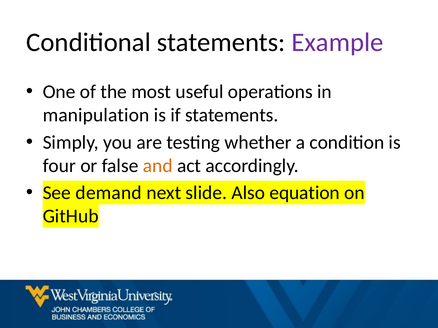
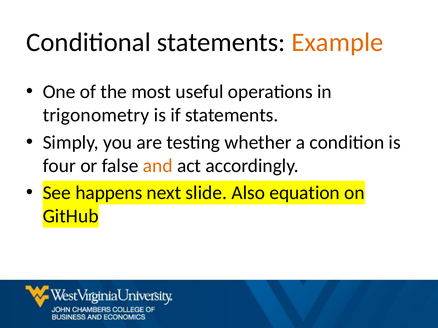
Example colour: purple -> orange (337, 42)
manipulation: manipulation -> trigonometry (96, 115)
demand: demand -> happens (109, 193)
